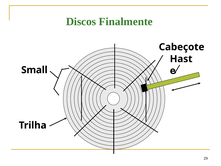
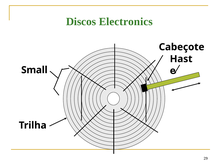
Finalmente: Finalmente -> Electronics (126, 22)
